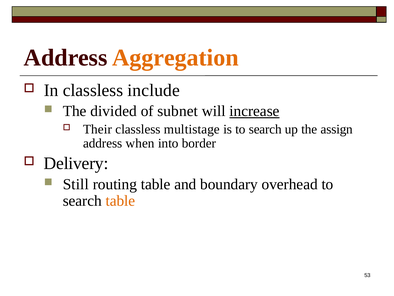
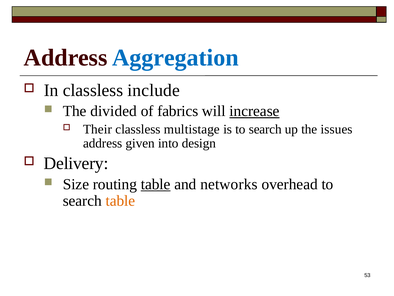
Aggregation colour: orange -> blue (175, 57)
subnet: subnet -> fabrics (178, 111)
assign: assign -> issues (337, 129)
when: when -> given (140, 143)
border: border -> design (199, 143)
Still: Still -> Size (76, 184)
table underline: none -> present (156, 184)
boundary: boundary -> networks (229, 184)
